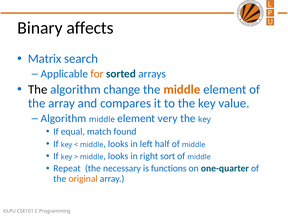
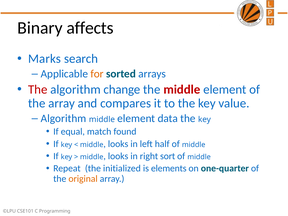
Matrix: Matrix -> Marks (45, 59)
The colour: black -> red (38, 89)
middle colour: orange -> red (182, 89)
very: very -> data (168, 118)
necessary: necessary -> initialized (122, 168)
functions: functions -> elements (169, 168)
